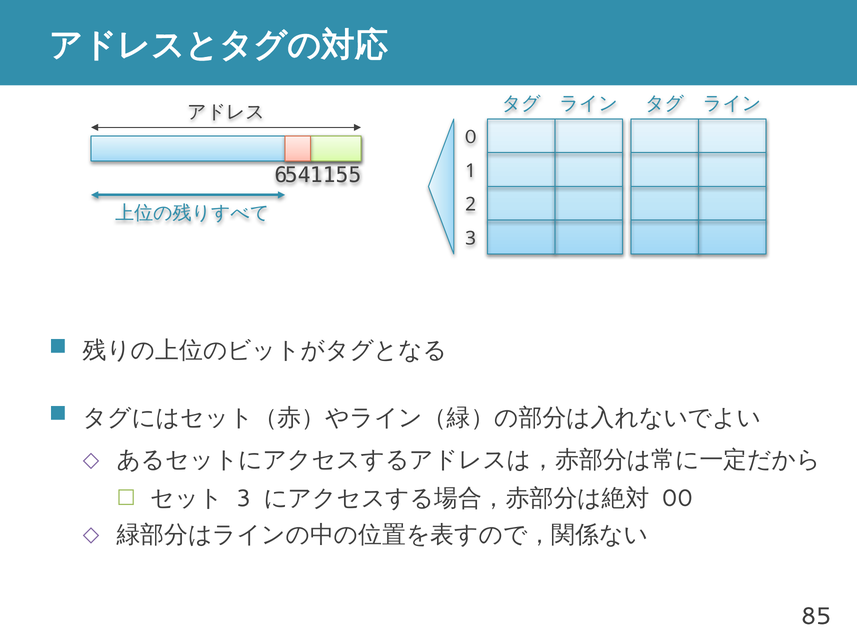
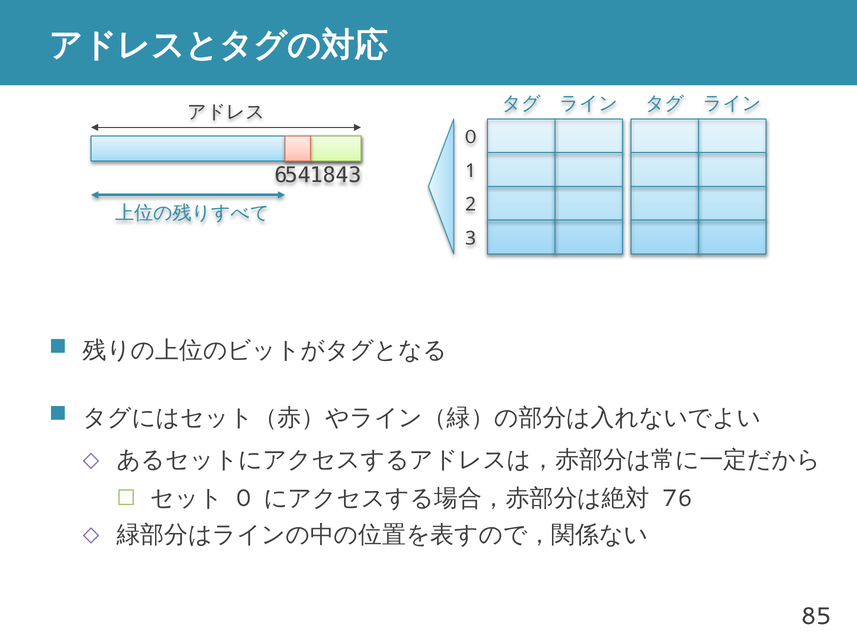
1155: 1155 -> 1843 (336, 175)
3: 3 -> 0 (244, 498)
00: 00 -> 76 (678, 498)
